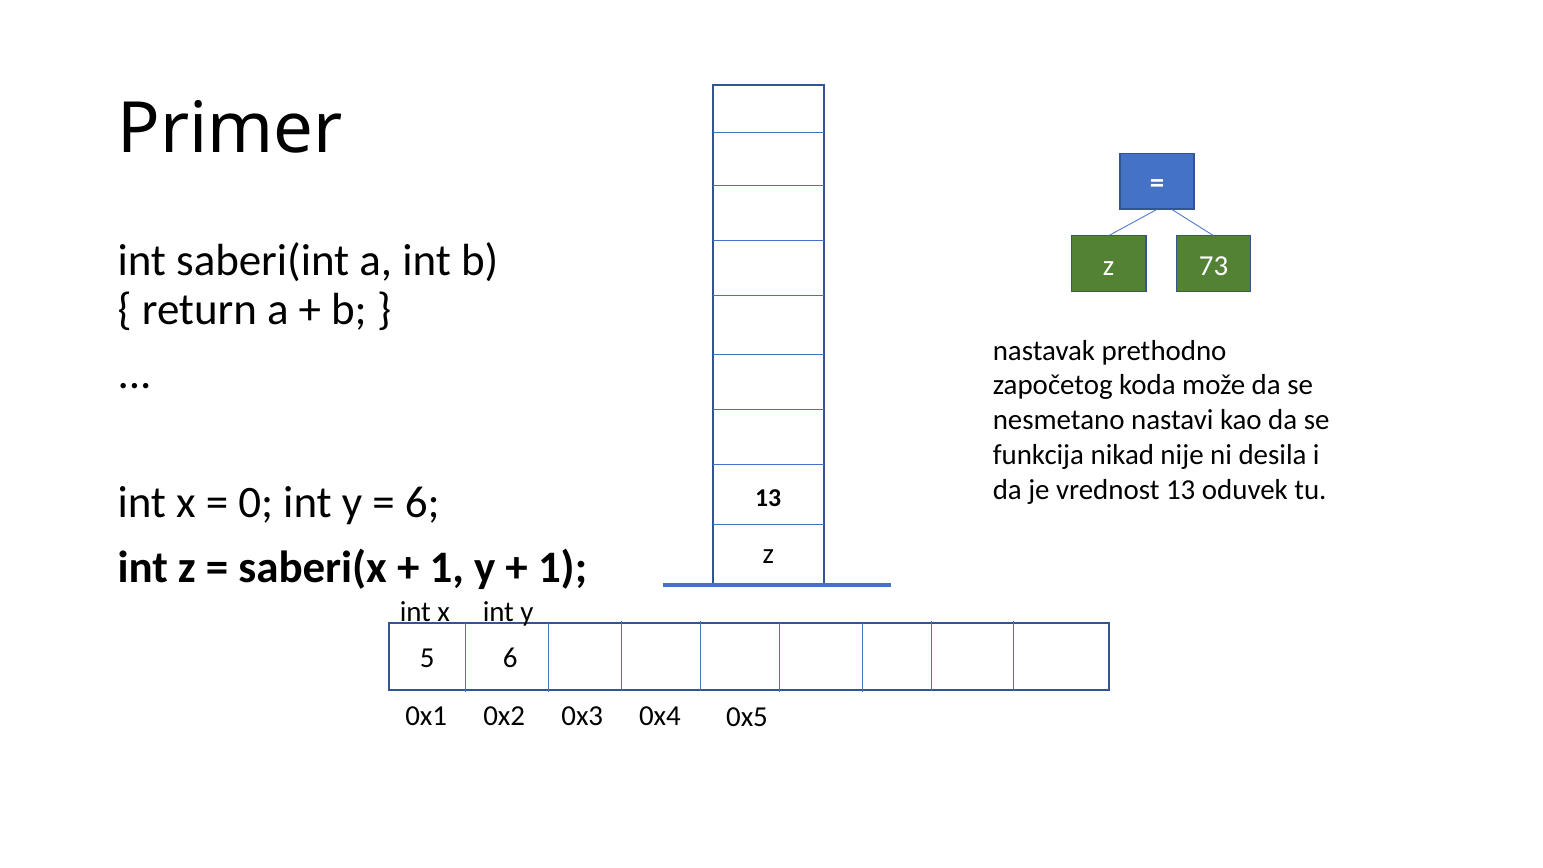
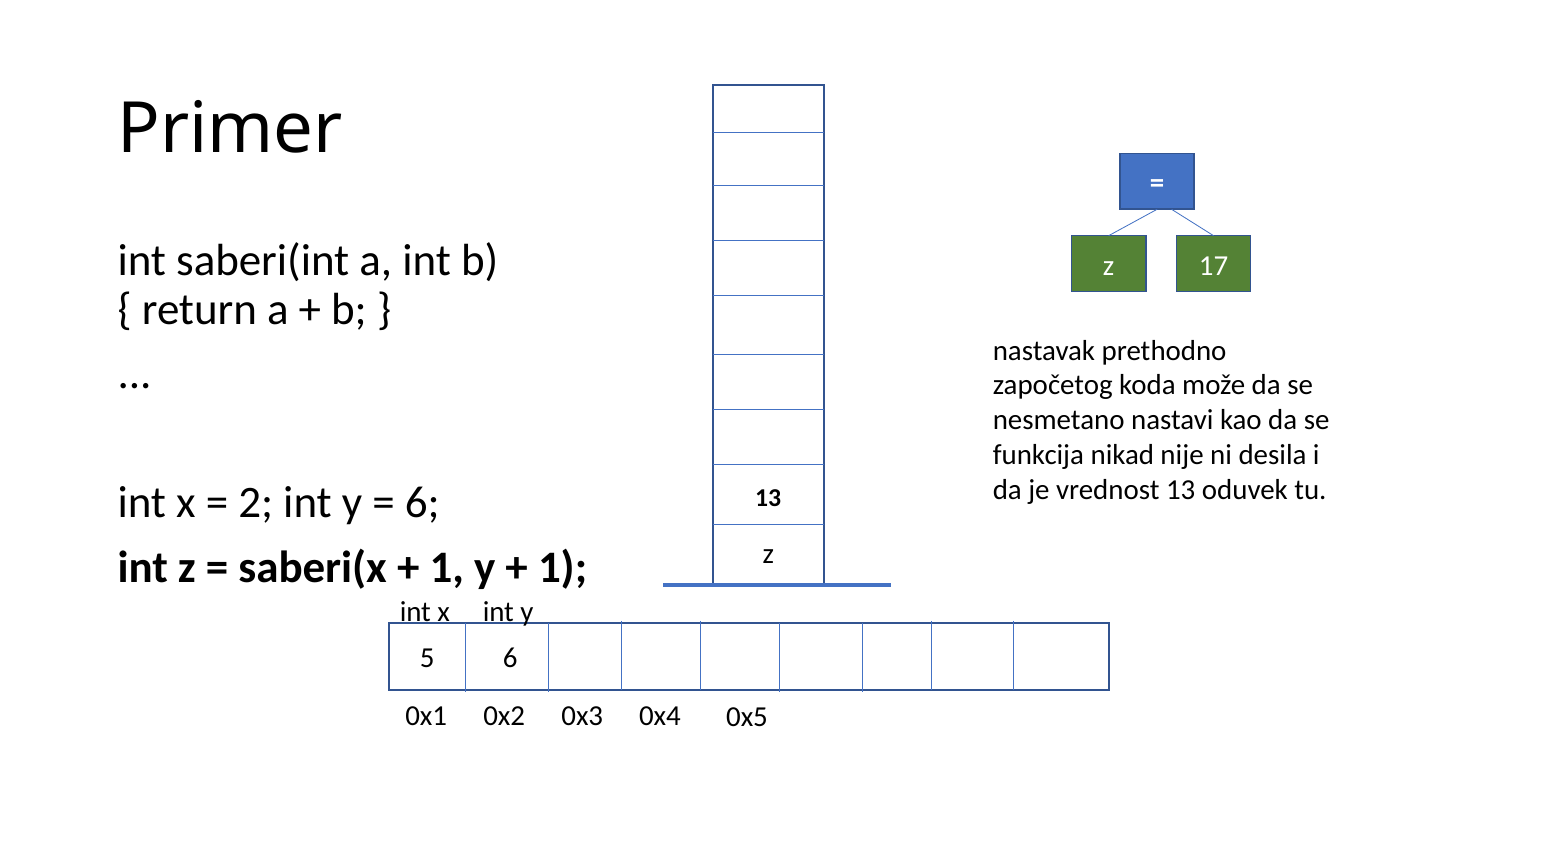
73: 73 -> 17 (1214, 266)
0: 0 -> 2 (256, 503)
